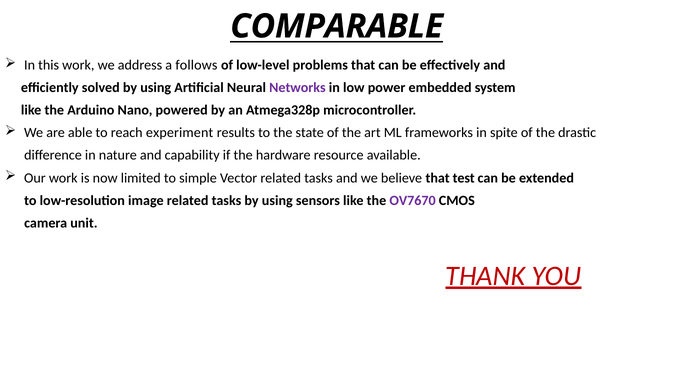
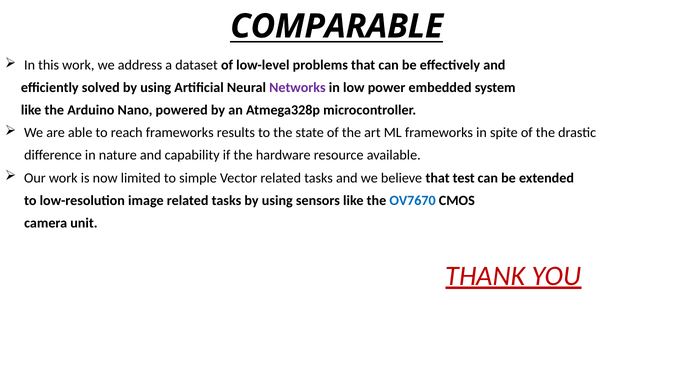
follows: follows -> dataset (197, 65)
reach experiment: experiment -> frameworks (180, 133)
OV7670 colour: purple -> blue (413, 201)
